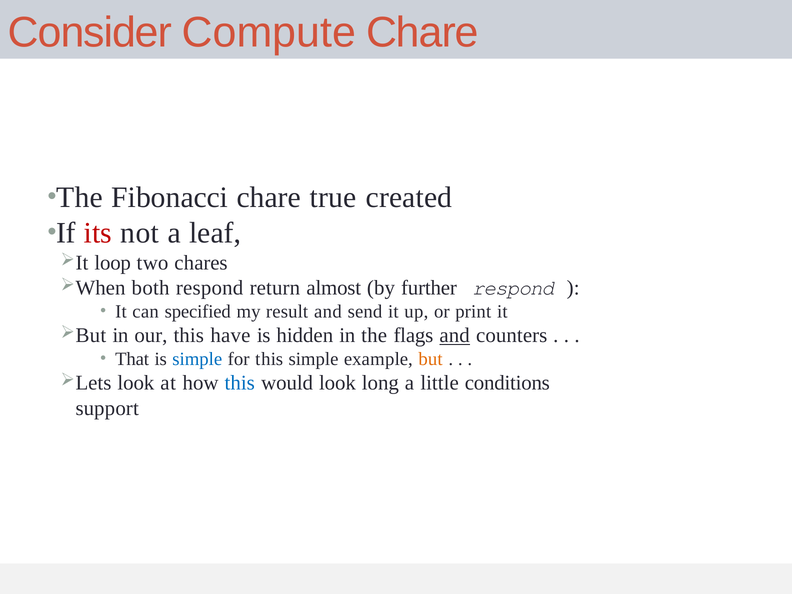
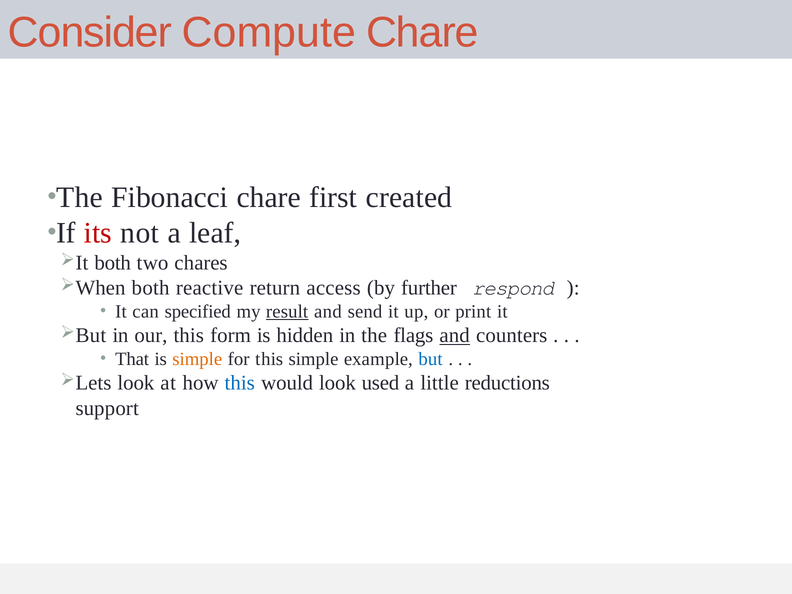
true: true -> first (333, 198)
loop: loop -> both (113, 263)
both respond: respond -> reactive (210, 288)
almost: almost -> access (334, 288)
result underline: none -> present (287, 312)
have: have -> form (231, 336)
simple colour: blue -> orange (197, 359)
but colour: orange -> blue (431, 359)
long: long -> used (380, 383)
conditions: conditions -> reductions (507, 383)
